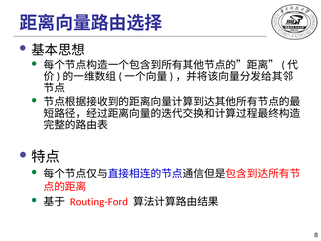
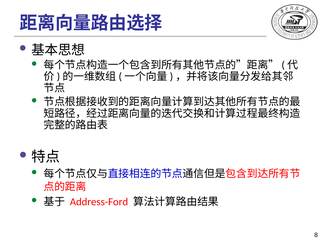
Routing-Ford: Routing-Ford -> Address-Ford (99, 202)
